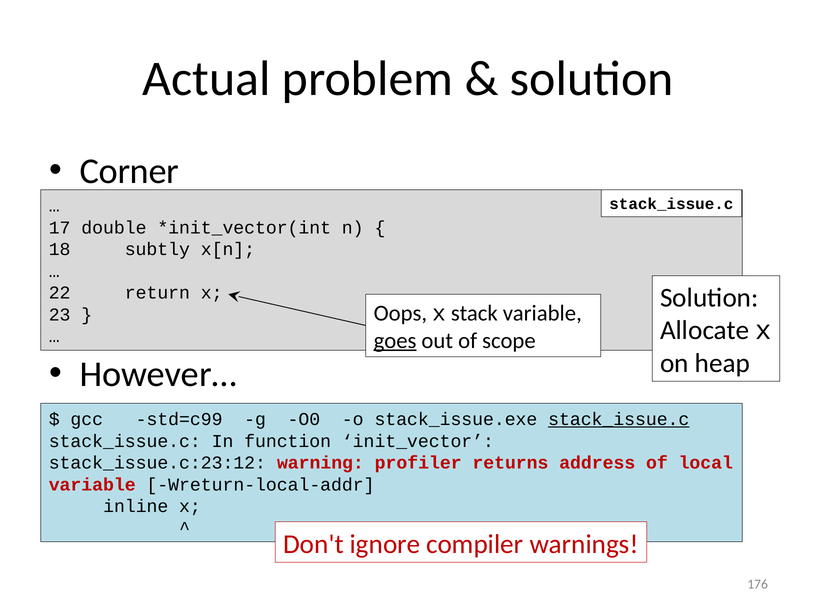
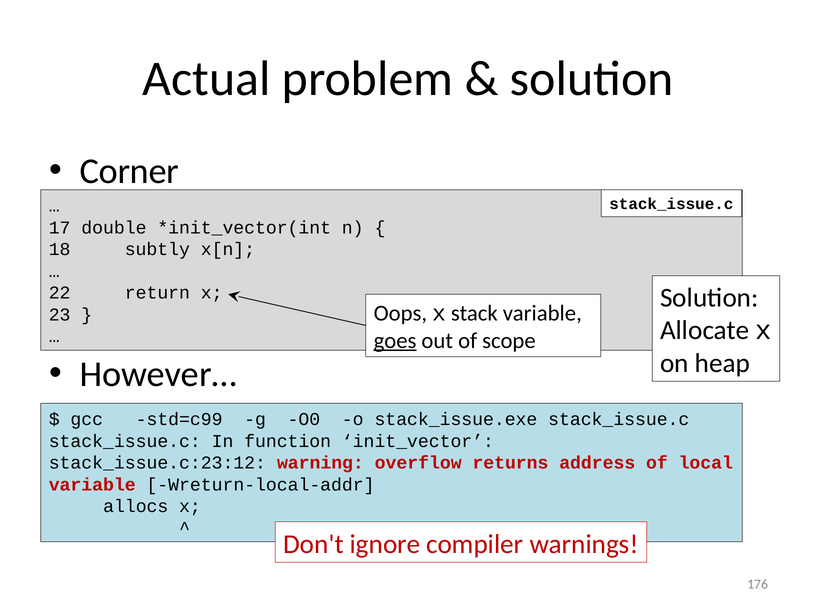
stack_issue.c underline: present -> none (619, 420)
profiler: profiler -> overflow (418, 463)
inline: inline -> allocs (136, 507)
